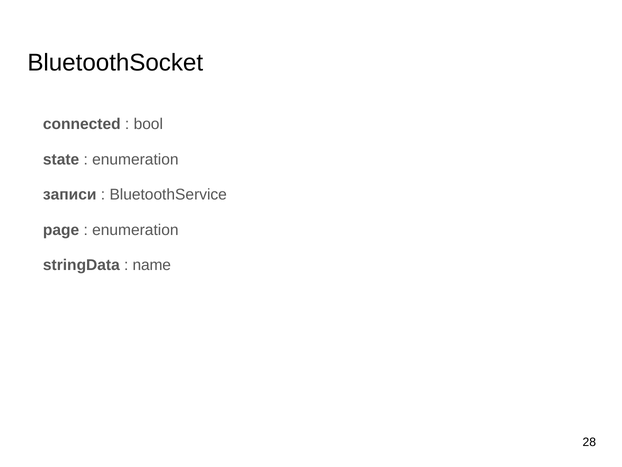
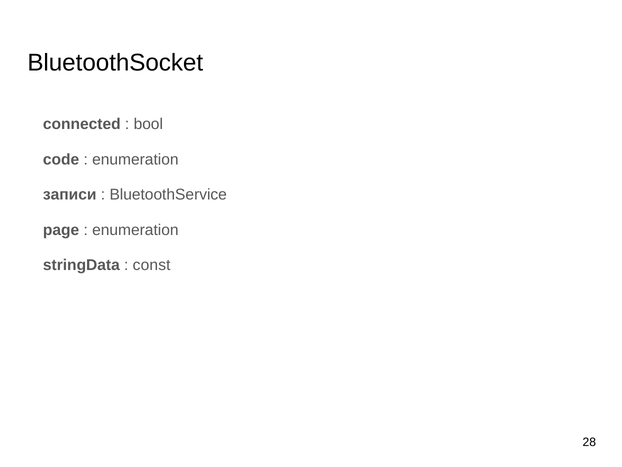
state: state -> code (61, 159)
name: name -> const (152, 265)
